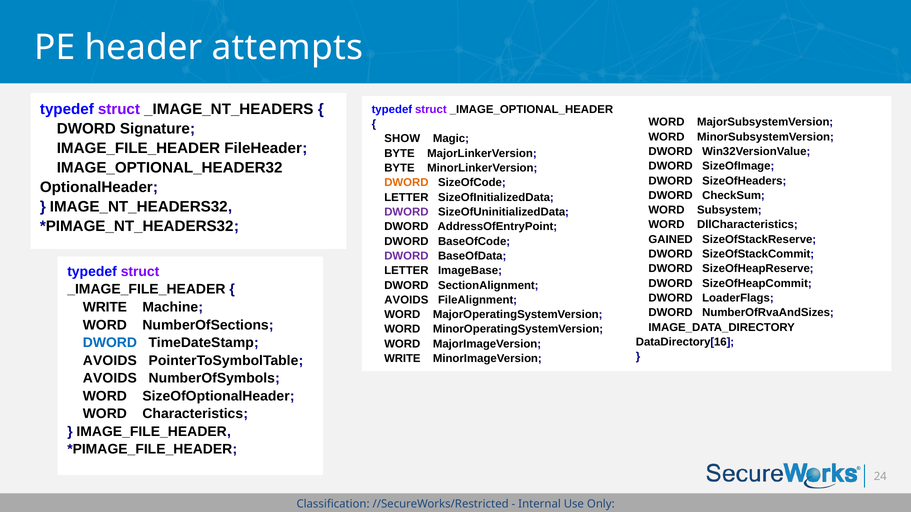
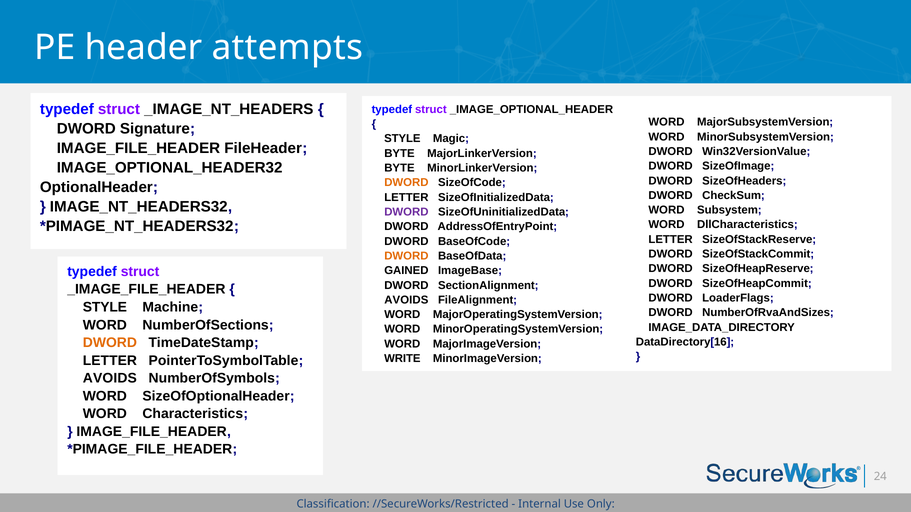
SHOW: SHOW -> STYLE (402, 139)
GAINED: GAINED -> LETTER (671, 240)
DWORD colour: purple -> orange (406, 256)
LETTER: LETTER -> GAINED (406, 271)
WRITE: WRITE -> STYLE (105, 307)
DWORD colour: blue -> orange (110, 343)
AVOIDS: AVOIDS -> LETTER (110, 361)
